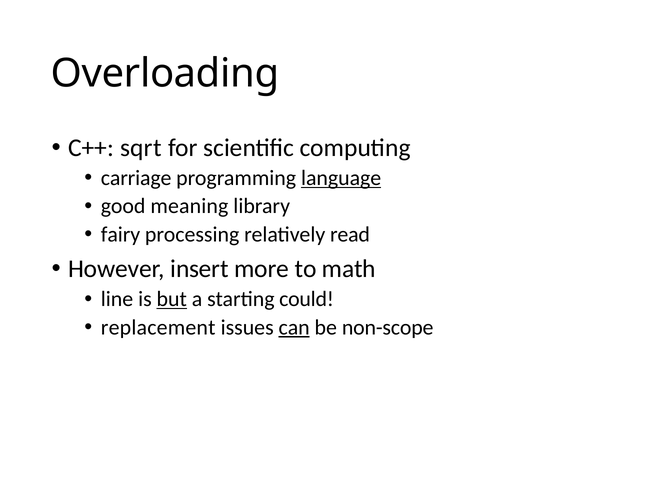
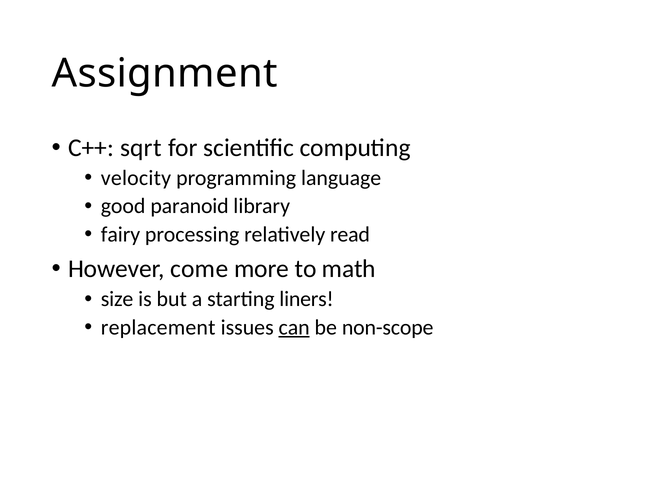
Overloading: Overloading -> Assignment (165, 73)
carriage: carriage -> velocity (136, 178)
language underline: present -> none (341, 178)
meaning: meaning -> paranoid (190, 206)
insert: insert -> come (199, 269)
line: line -> size (117, 299)
but underline: present -> none (172, 299)
could: could -> liners (307, 299)
